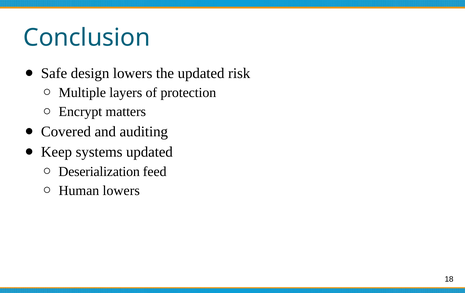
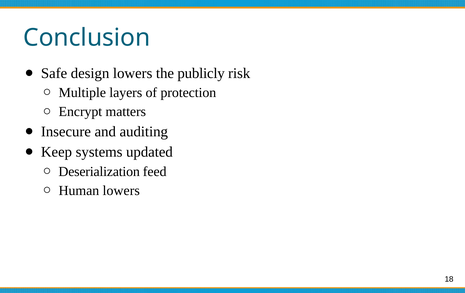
the updated: updated -> publicly (201, 73)
Covered: Covered -> Insecure (66, 132)
